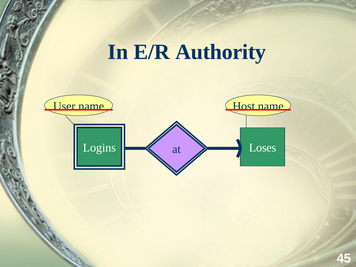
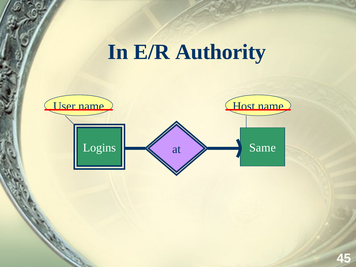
Loses: Loses -> Same (262, 148)
